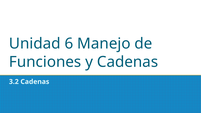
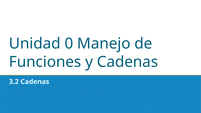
6: 6 -> 0 (69, 44)
